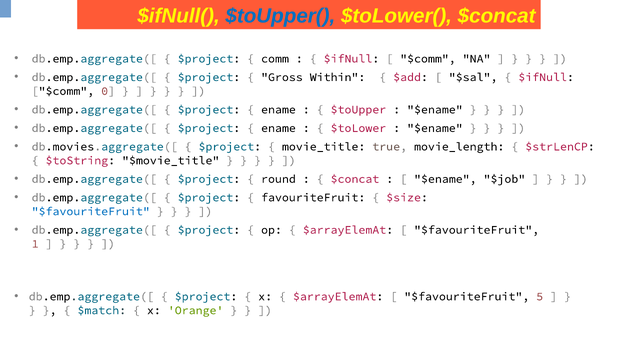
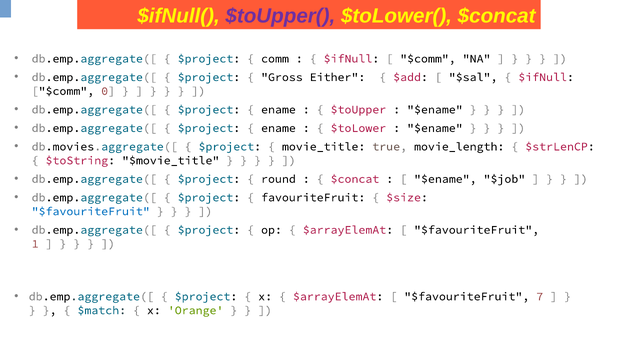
$toUpper( colour: blue -> purple (280, 16)
Within: Within -> Either (338, 77)
5: 5 -> 7 (540, 297)
